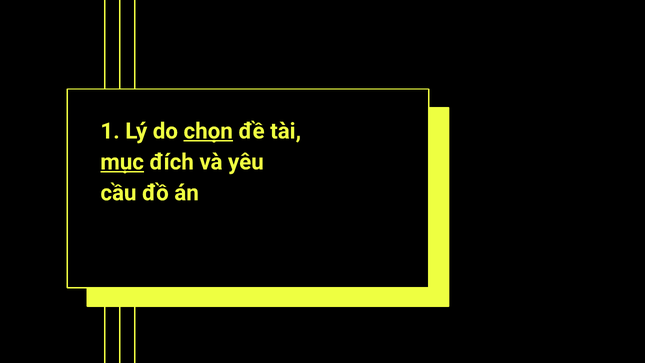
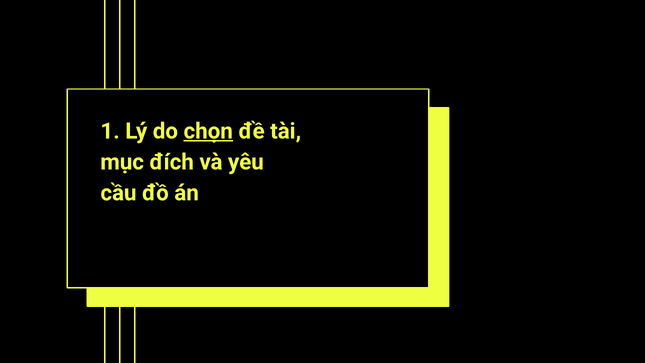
mục underline: present -> none (122, 162)
